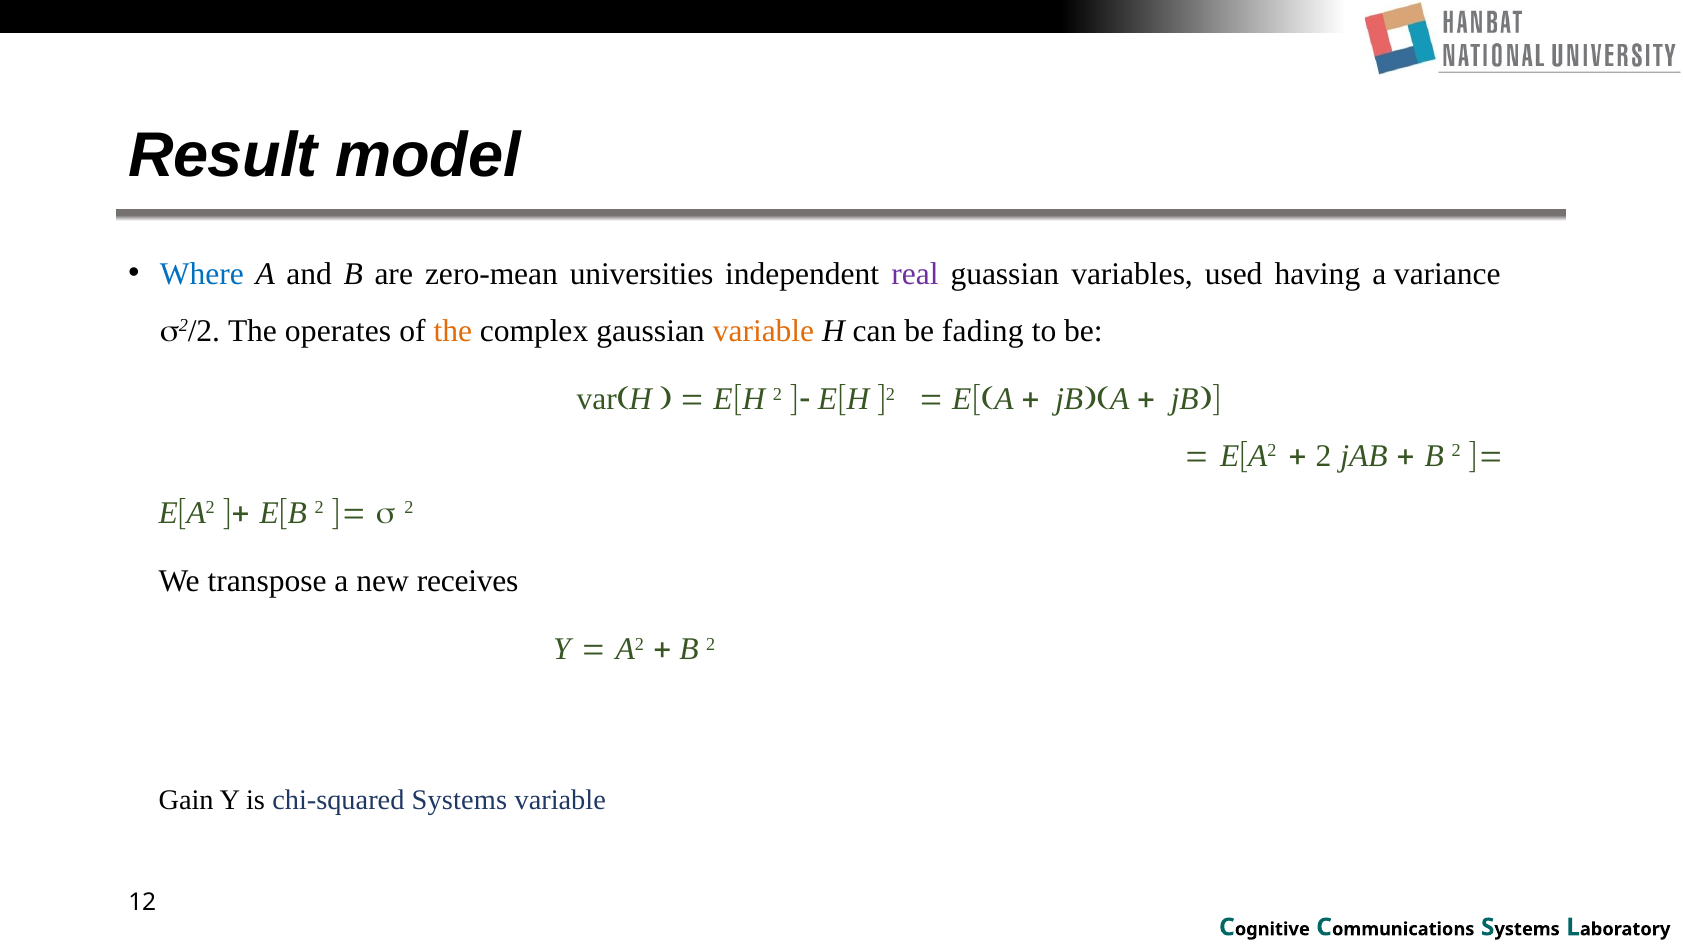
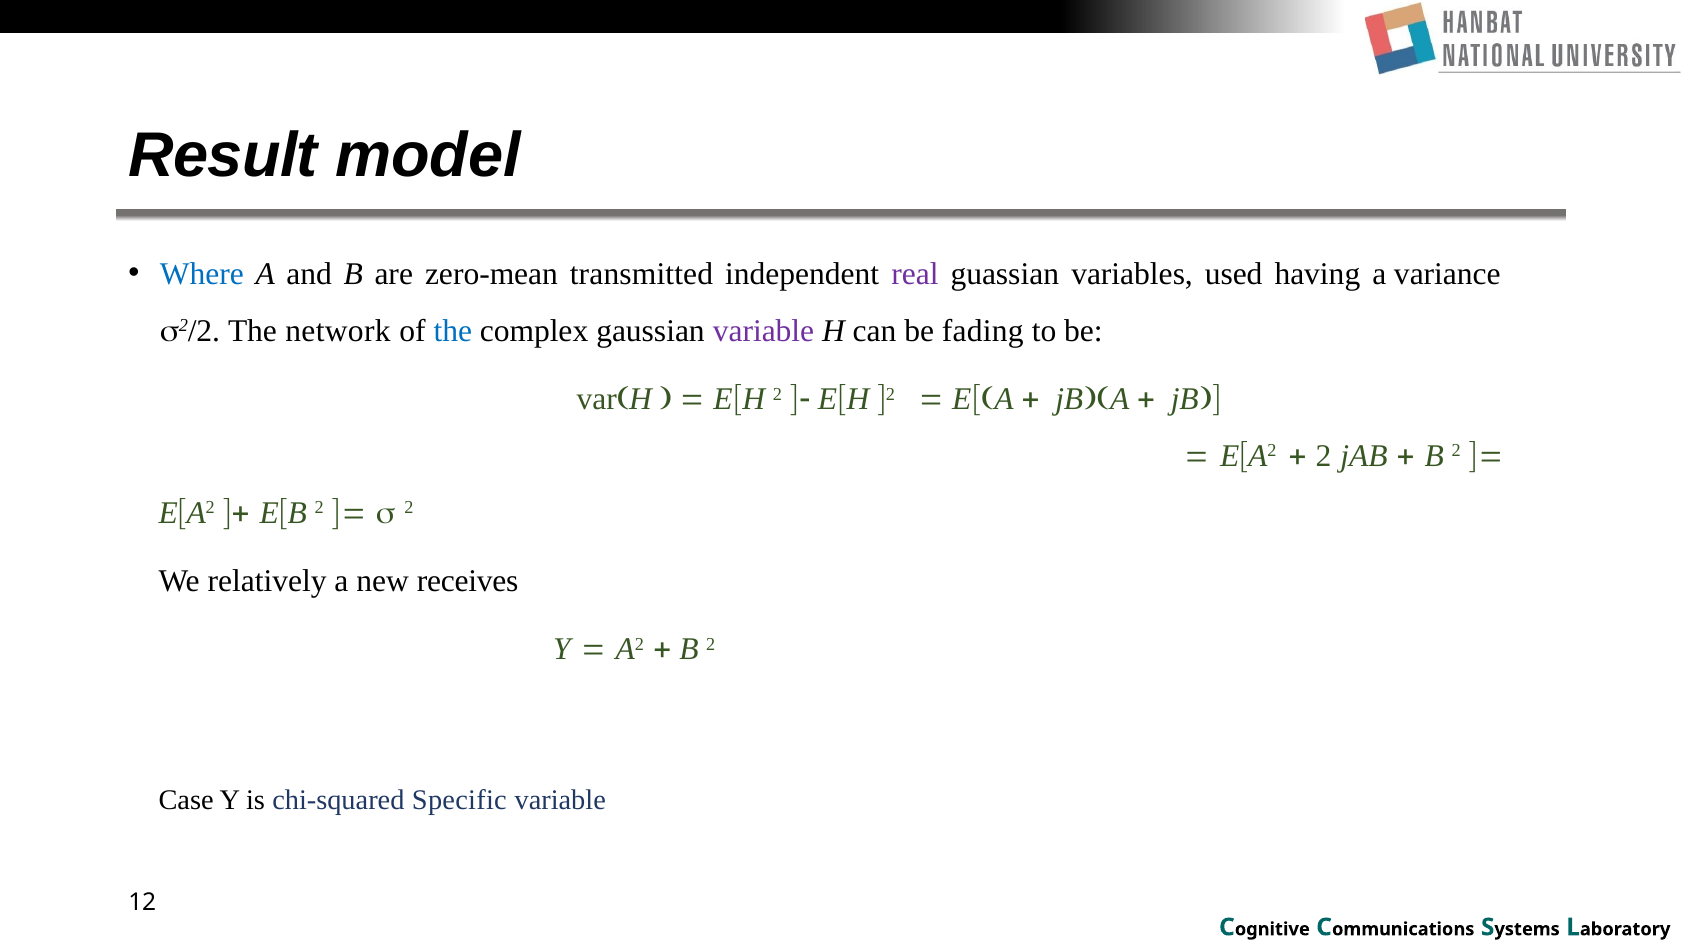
universities: universities -> transmitted (641, 274)
operates: operates -> network (338, 331)
the colour: orange -> blue (453, 331)
variable colour: orange -> purple (764, 331)
transpose: transpose -> relatively (267, 581)
Gain: Gain -> Case (186, 800)
chi-squared Systems: Systems -> Specific (459, 800)
